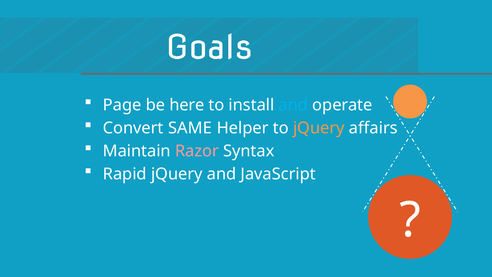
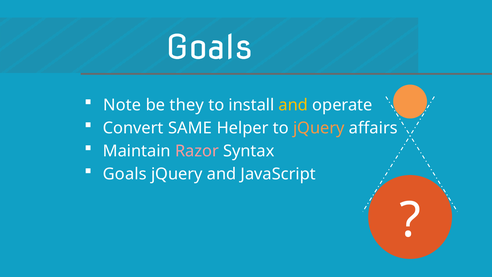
Page: Page -> Note (122, 105)
here: here -> they (187, 105)
and colour: light blue -> yellow (293, 105)
Rapid: Rapid -> Goals (125, 174)
